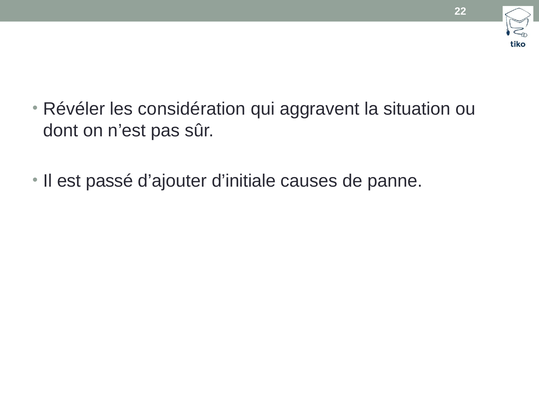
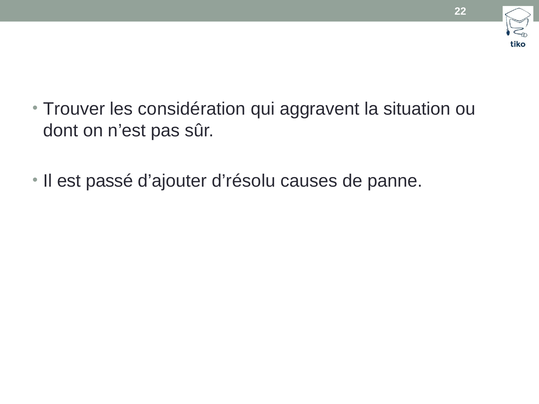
Révéler: Révéler -> Trouver (74, 109)
d’initiale: d’initiale -> d’résolu (244, 181)
